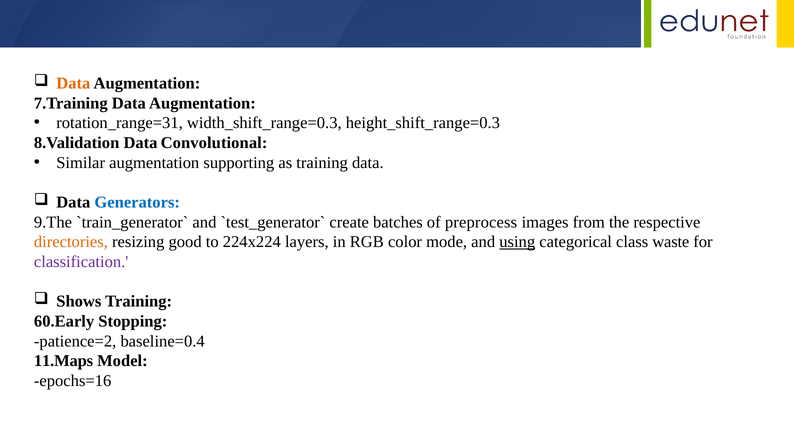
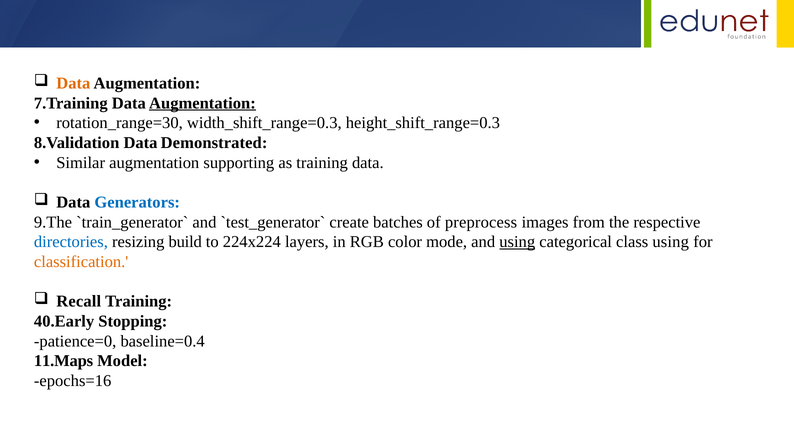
Augmentation underline: none -> present (202, 103)
rotation_range=31: rotation_range=31 -> rotation_range=30 (120, 123)
Convolutional: Convolutional -> Demonstrated (214, 143)
directories colour: orange -> blue (71, 242)
good: good -> build (185, 242)
class waste: waste -> using (671, 242)
classification colour: purple -> orange (81, 262)
Shows: Shows -> Recall (79, 302)
60.Early: 60.Early -> 40.Early (64, 322)
patience=2: patience=2 -> patience=0 (75, 342)
